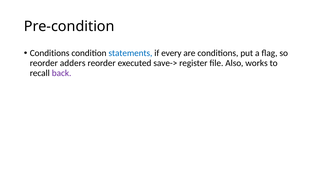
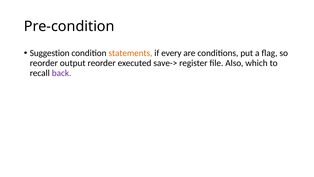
Conditions: Conditions -> Suggestion (50, 53)
statements colour: blue -> orange (130, 53)
adders: adders -> output (73, 63)
works: works -> which (256, 63)
